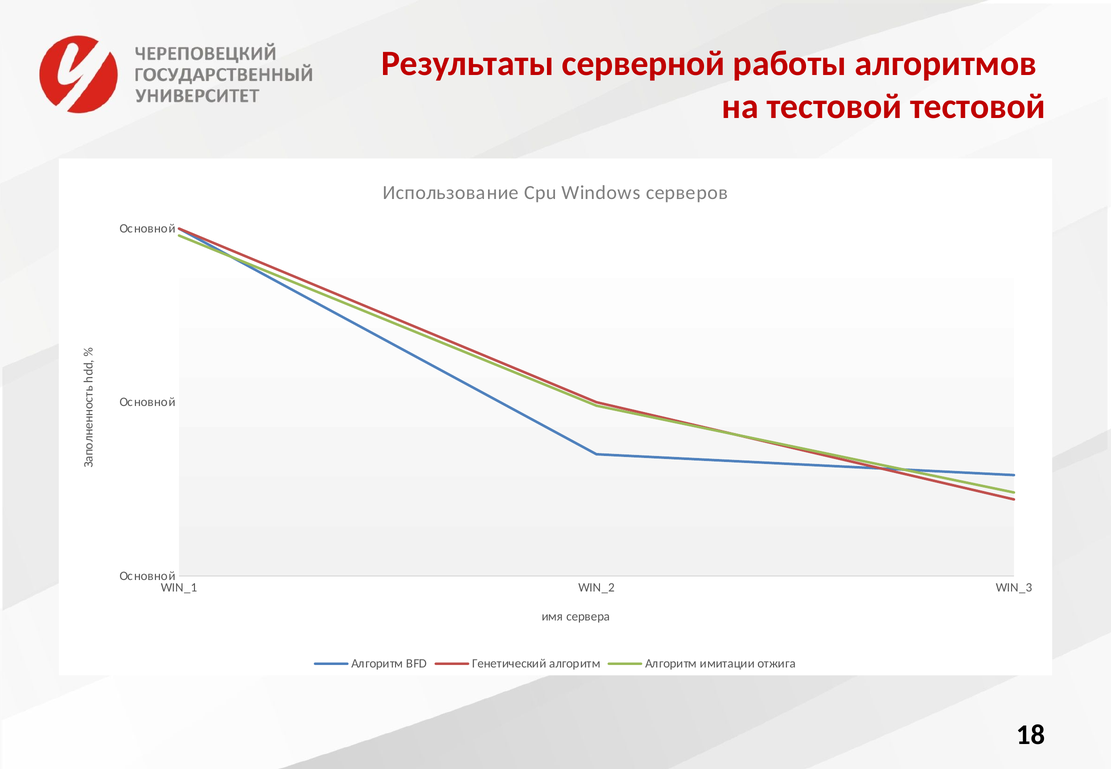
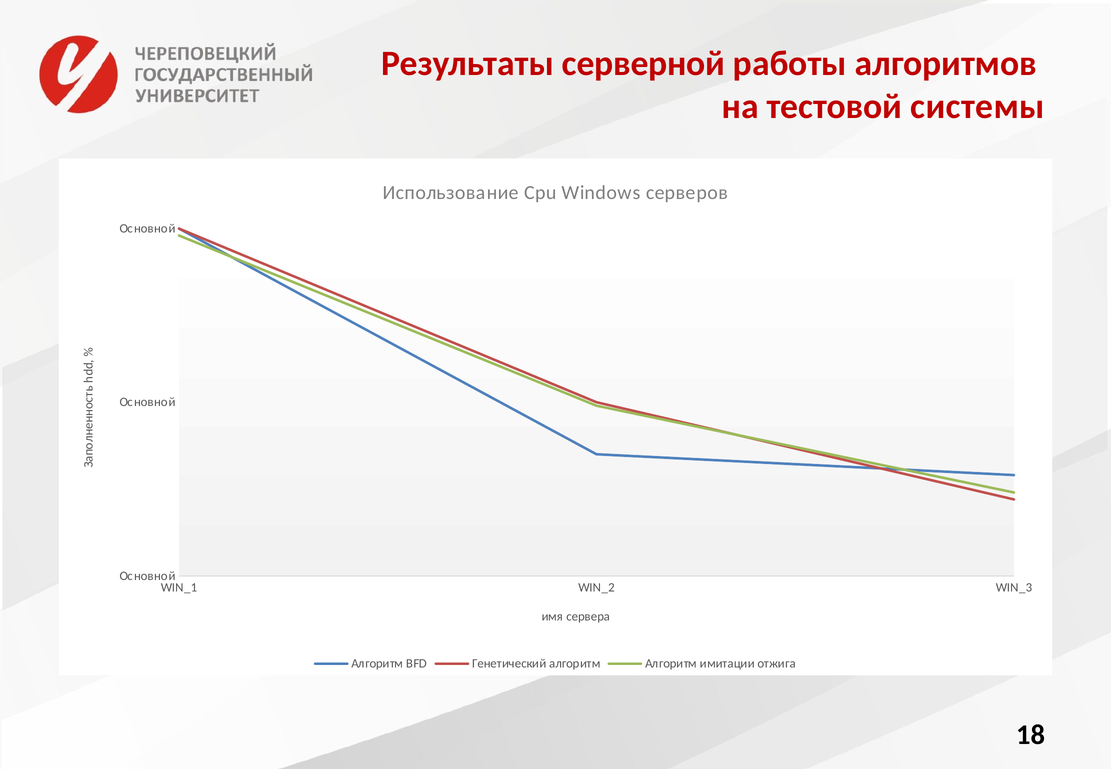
тестовой тестовой: тестовой -> системы (978, 106)
